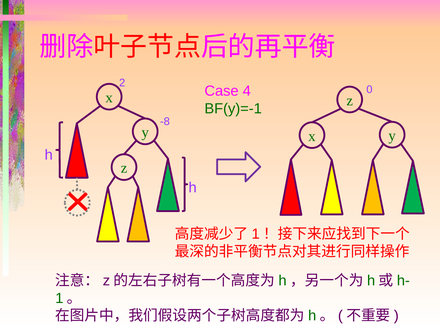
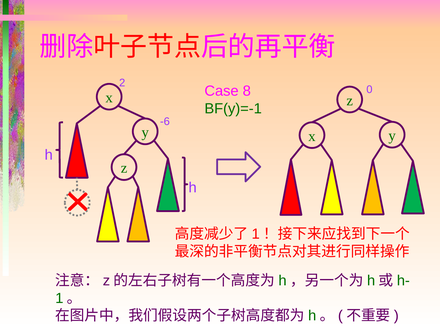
4: 4 -> 8 (247, 91)
-8: -8 -> -6 (165, 122)
